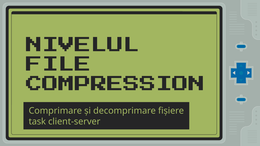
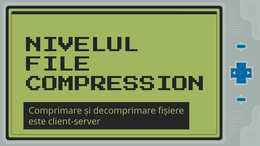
task: task -> este (37, 122)
